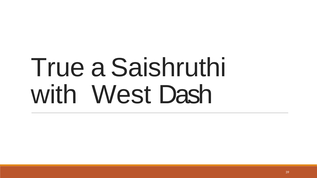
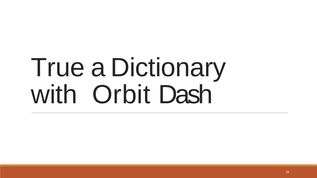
Saishruthi: Saishruthi -> Dictionary (168, 68)
West: West -> Orbit (121, 95)
